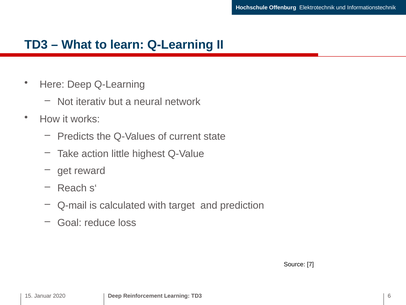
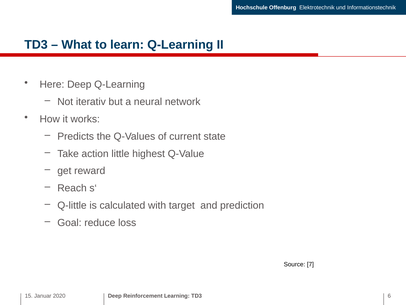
Q-mail: Q-mail -> Q-little (72, 205)
